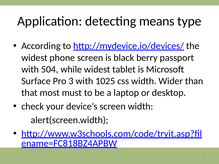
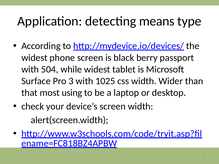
must: must -> using (72, 93)
